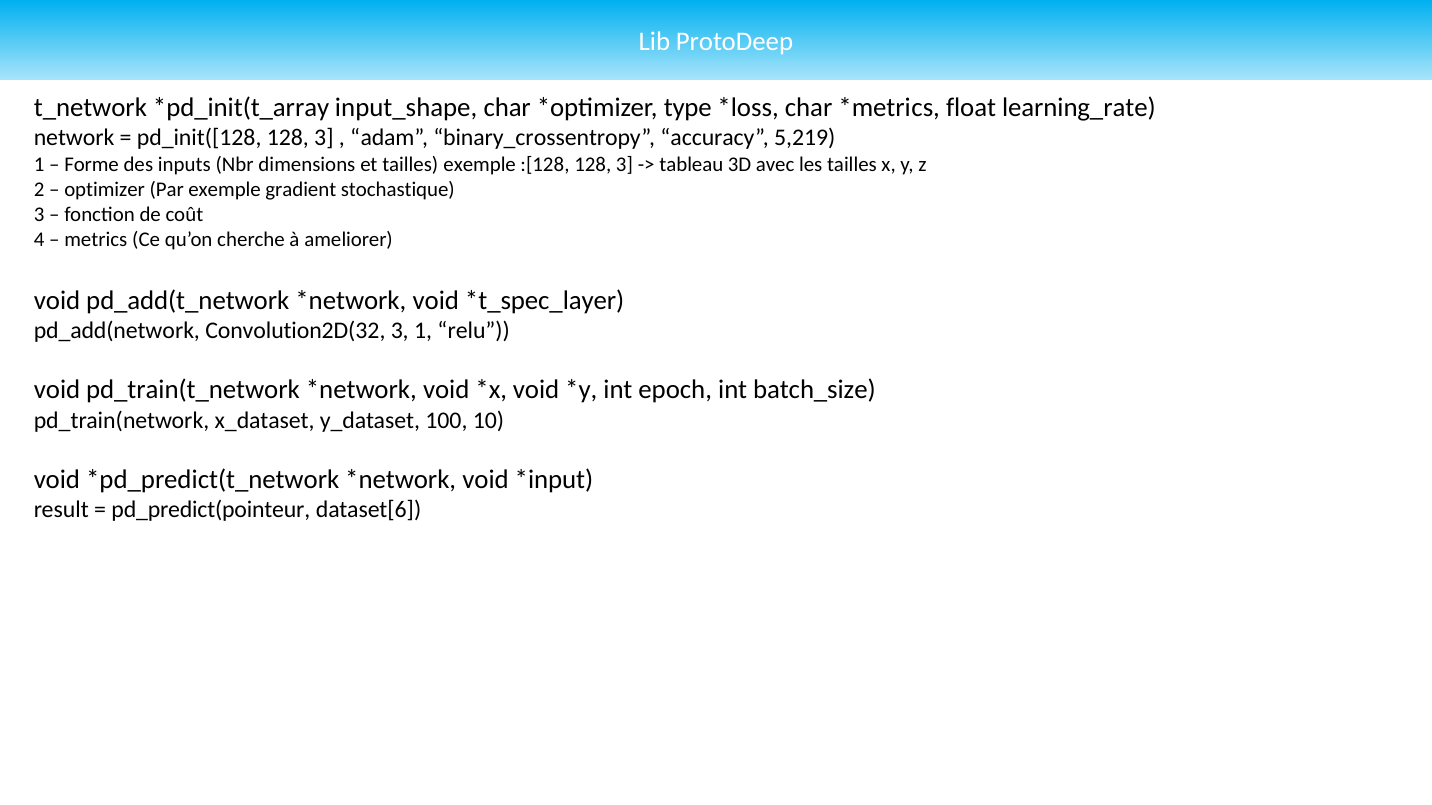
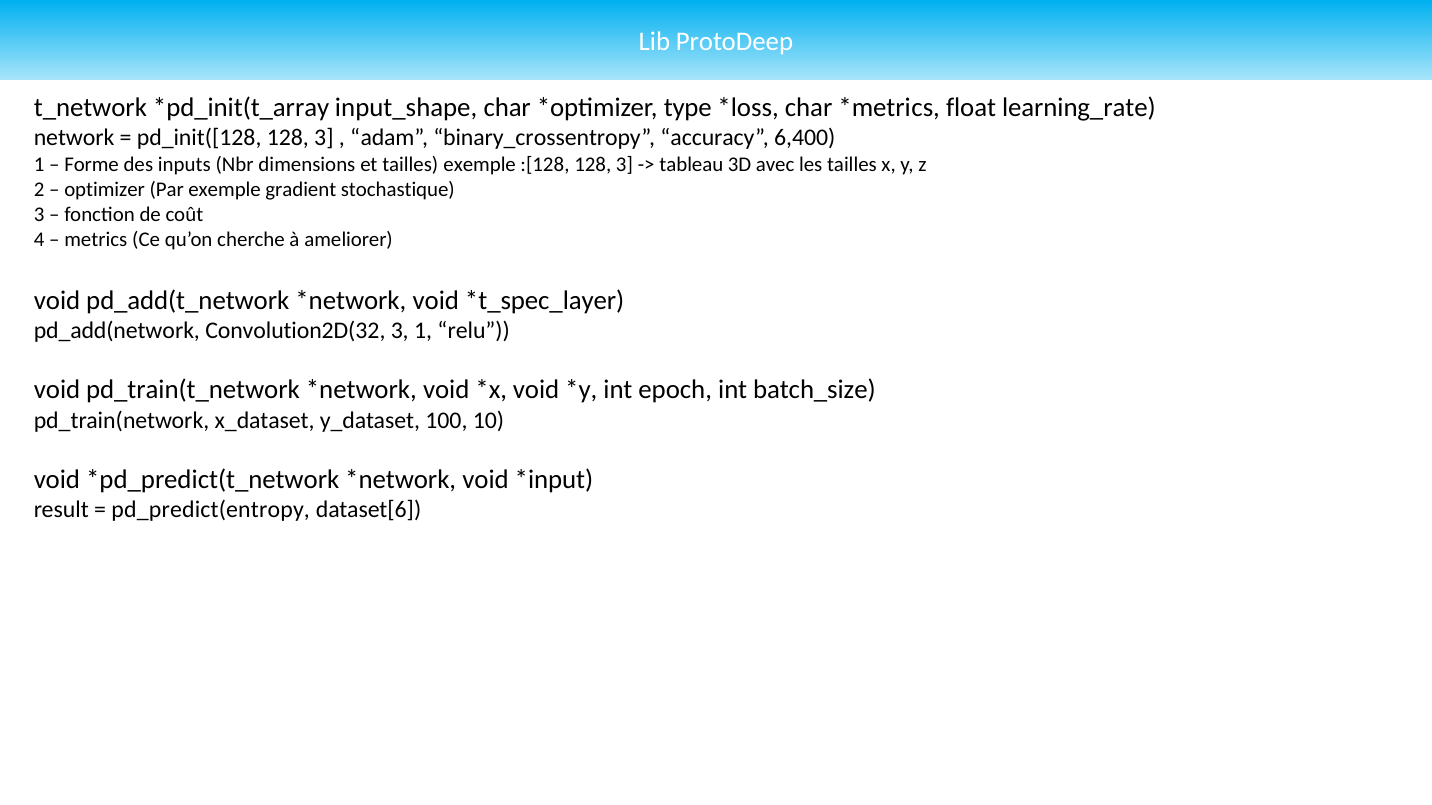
5,219: 5,219 -> 6,400 (805, 138)
pd_predict(pointeur: pd_predict(pointeur -> pd_predict(entropy (211, 510)
